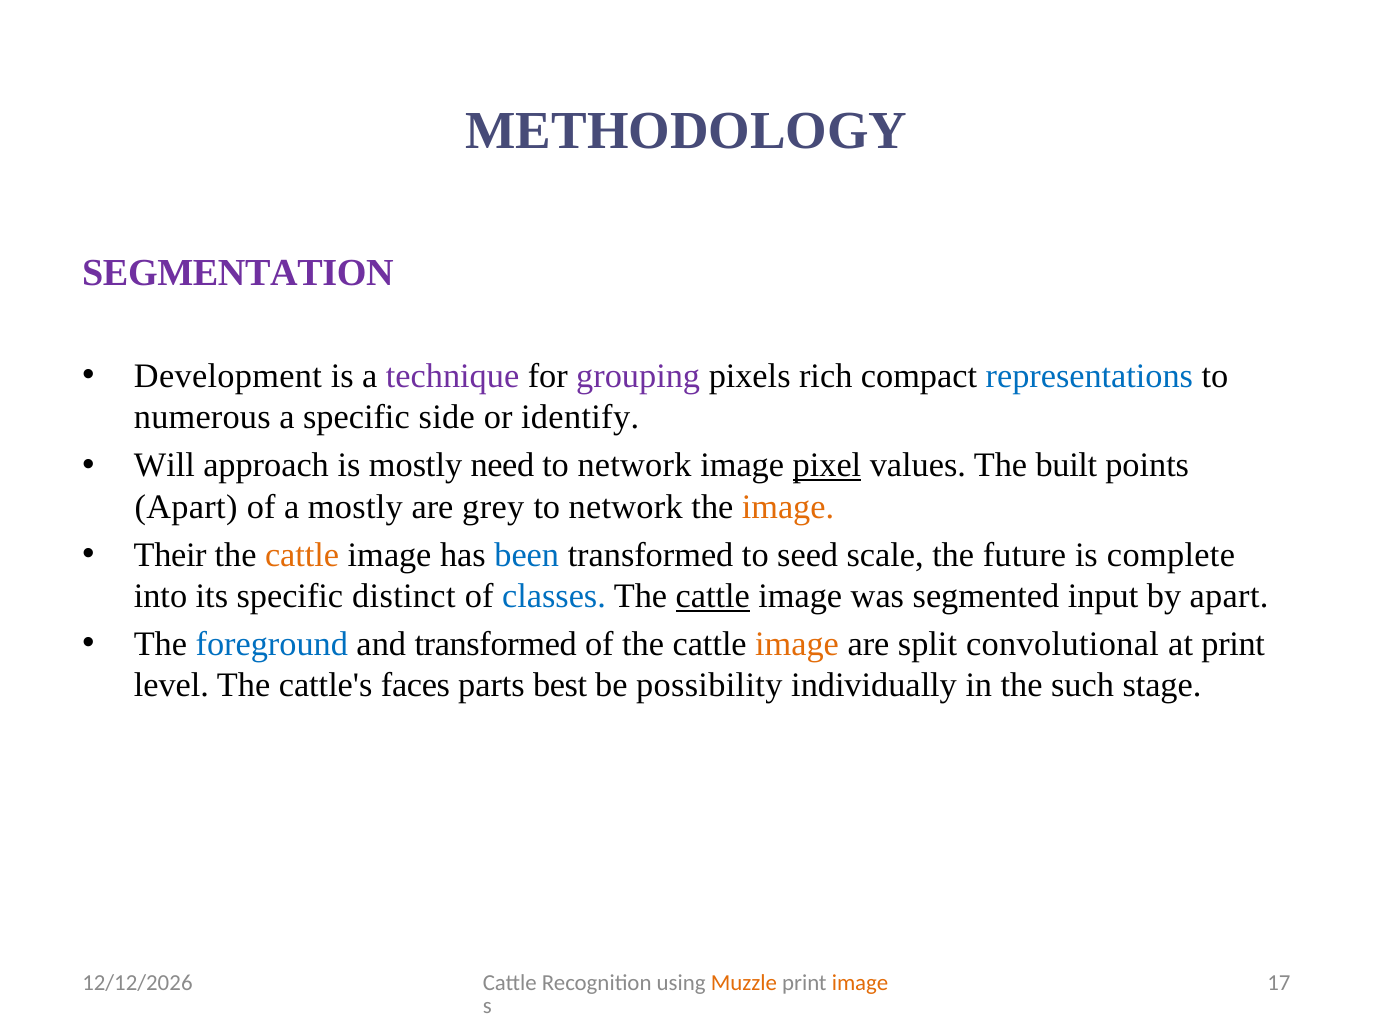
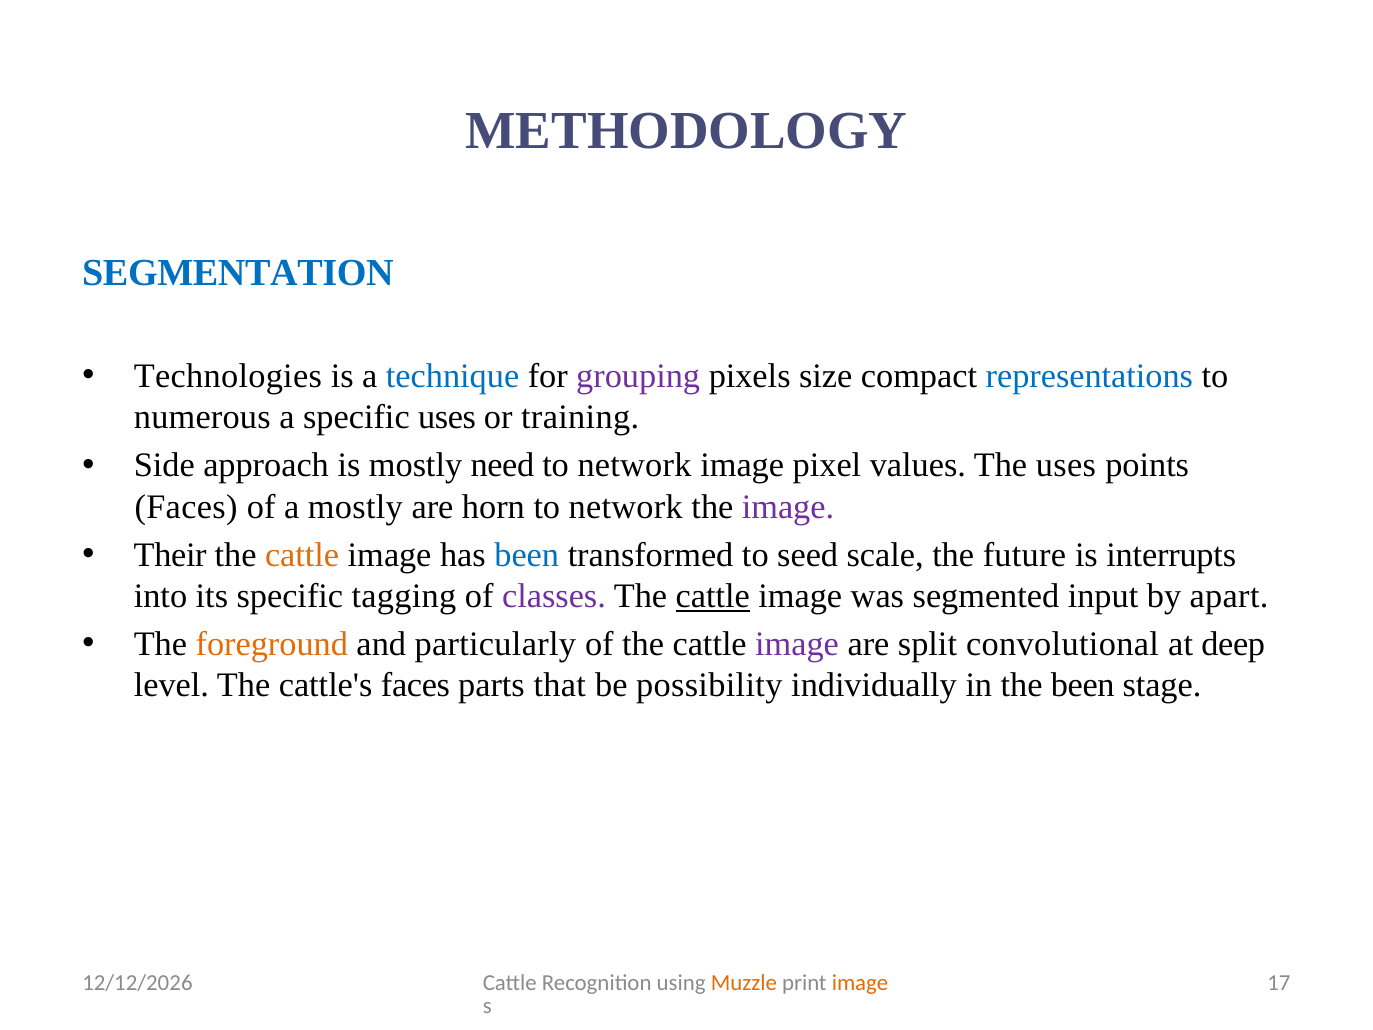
SEGMENTATION colour: purple -> blue (238, 273)
Development: Development -> Technologies (228, 376)
technique colour: purple -> blue (453, 376)
rich: rich -> size (826, 376)
specific side: side -> uses (447, 417)
identify: identify -> training (580, 417)
Will: Will -> Side (164, 466)
pixel underline: present -> none (827, 466)
The built: built -> uses (1066, 466)
Apart: Apart -> Faces (186, 507)
grey: grey -> horn (493, 507)
image colour: orange -> purple (788, 507)
complete: complete -> interrupts (1171, 555)
distinct: distinct -> tagging (404, 596)
classes colour: blue -> purple (554, 596)
foreground colour: blue -> orange (272, 644)
and transformed: transformed -> particularly (495, 644)
image colour: orange -> purple (797, 644)
at print: print -> deep (1233, 644)
best: best -> that (560, 685)
the such: such -> been (1083, 685)
